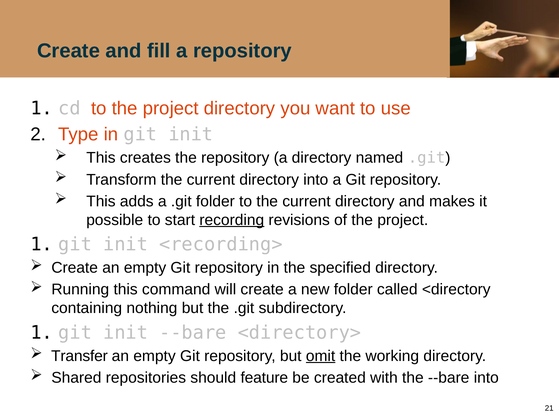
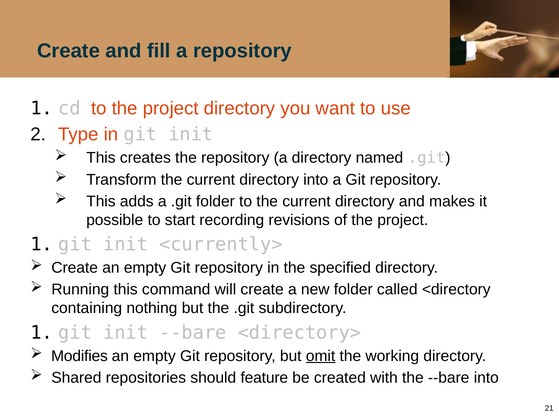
recording underline: present -> none (232, 220)
<recording>: <recording> -> <currently> (221, 245)
Transfer: Transfer -> Modifies (79, 356)
